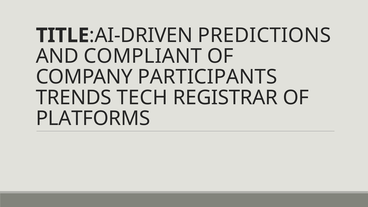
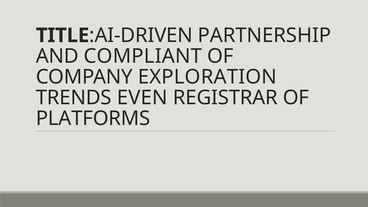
PREDICTIONS: PREDICTIONS -> PARTNERSHIP (264, 35)
PARTICIPANTS: PARTICIPANTS -> EXPLORATION (207, 77)
TECH: TECH -> EVEN (142, 98)
